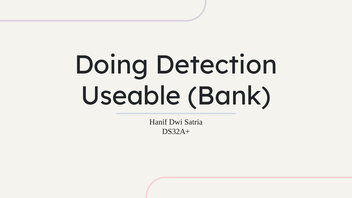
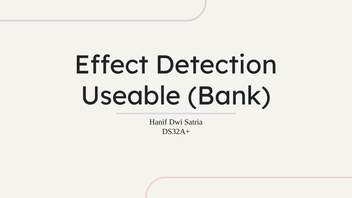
Doing: Doing -> Effect (111, 65)
